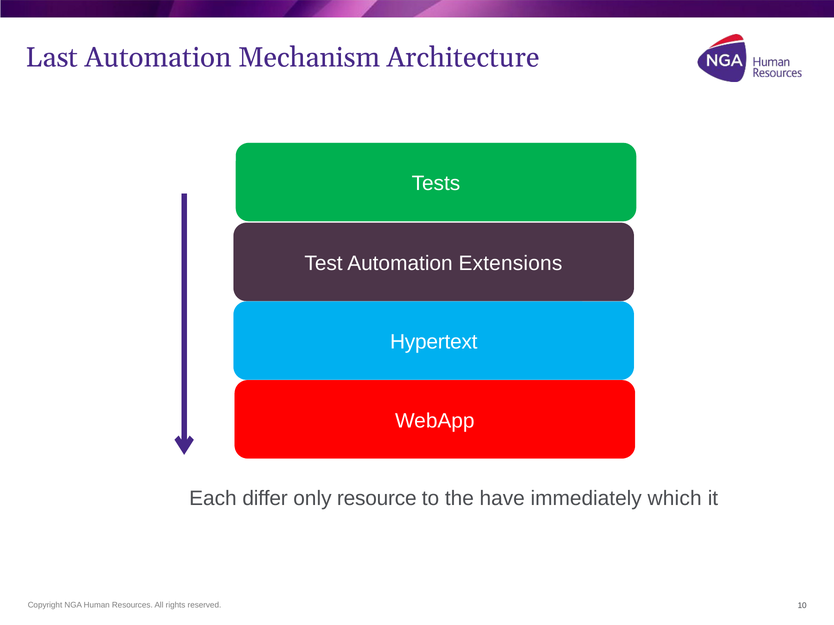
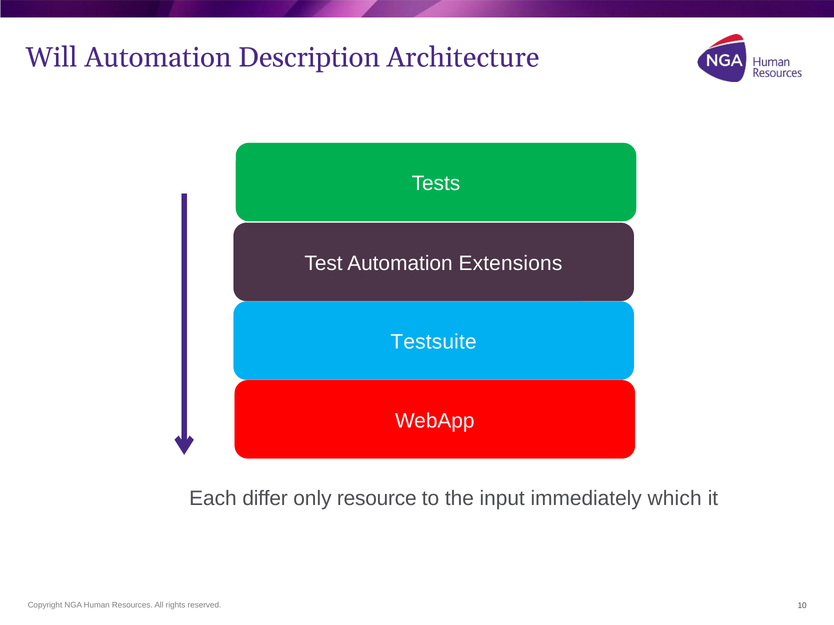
Last: Last -> Will (52, 57)
Mechanism: Mechanism -> Description (309, 57)
Hypertext: Hypertext -> Testsuite (434, 342)
have: have -> input (502, 499)
